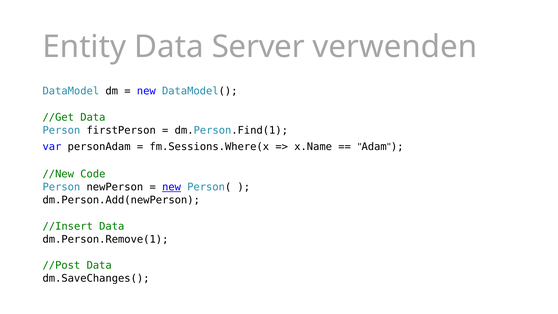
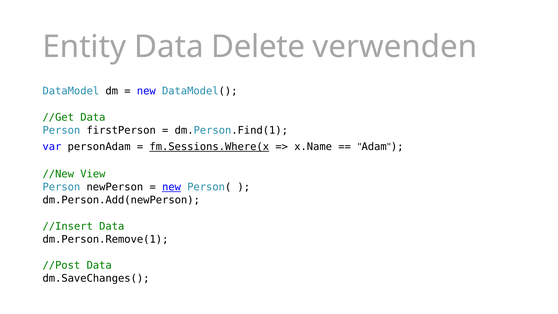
Server: Server -> Delete (258, 47)
fm.Sessions.Where(x underline: none -> present (209, 147)
Code: Code -> View (93, 174)
